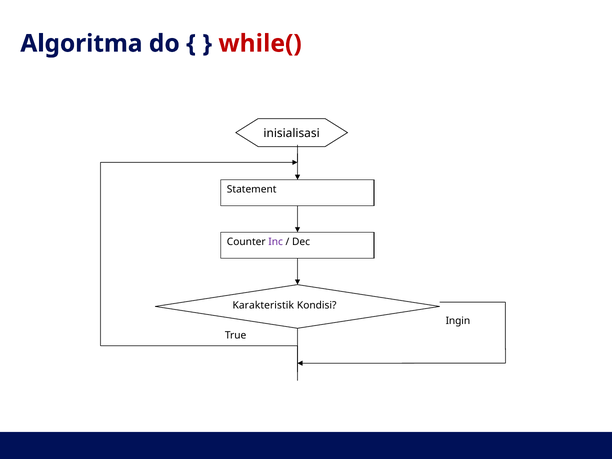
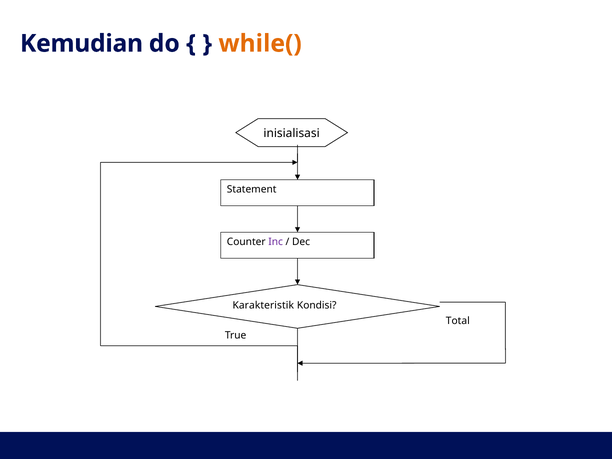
Algoritma: Algoritma -> Kemudian (81, 44)
while( colour: red -> orange (260, 44)
Ingin: Ingin -> Total (458, 321)
